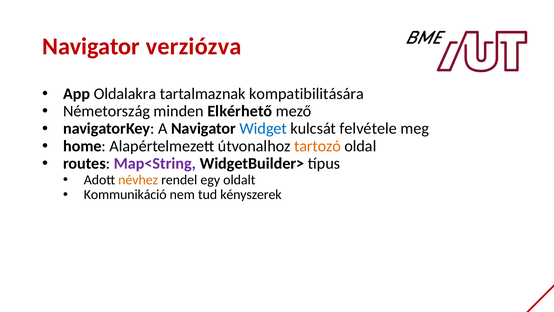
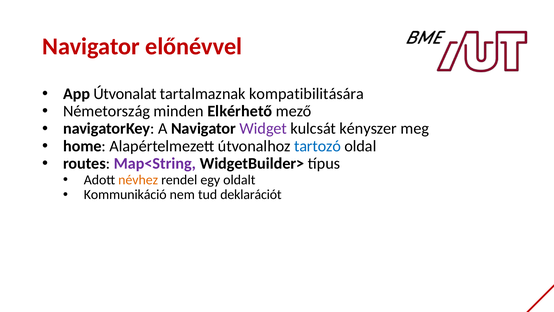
verziózva: verziózva -> előnévvel (194, 47)
Oldalakra: Oldalakra -> Útvonalat (125, 94)
Widget colour: blue -> purple (263, 128)
felvétele: felvétele -> kényszer (368, 128)
tartozó colour: orange -> blue (317, 146)
kényszerek: kényszerek -> deklarációt (251, 194)
